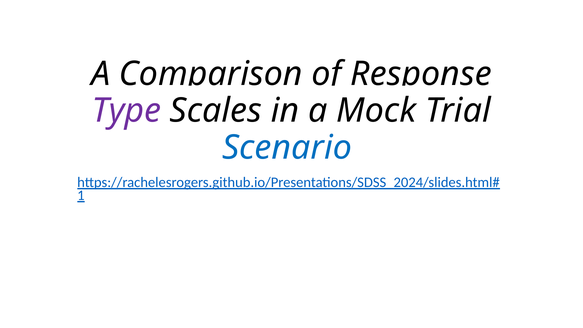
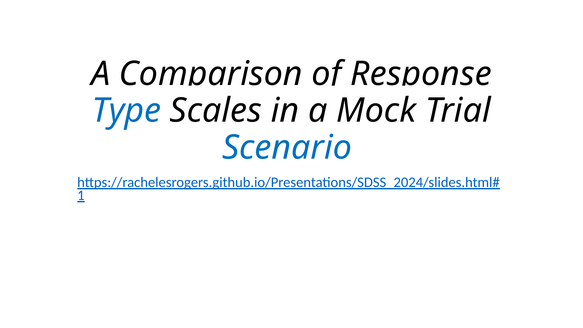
Type colour: purple -> blue (126, 111)
